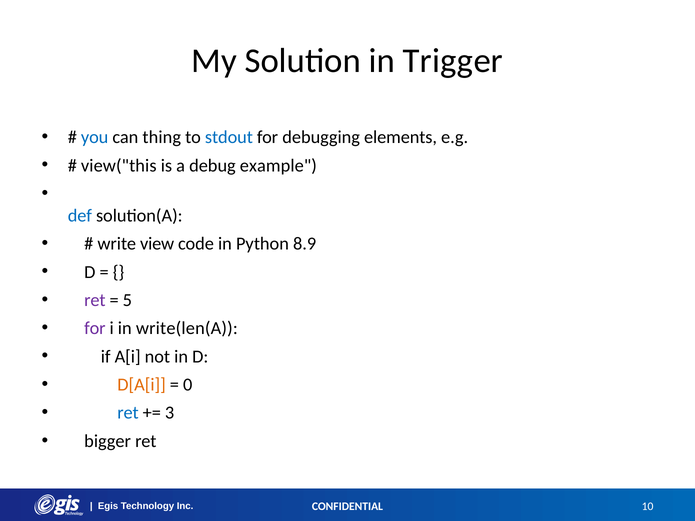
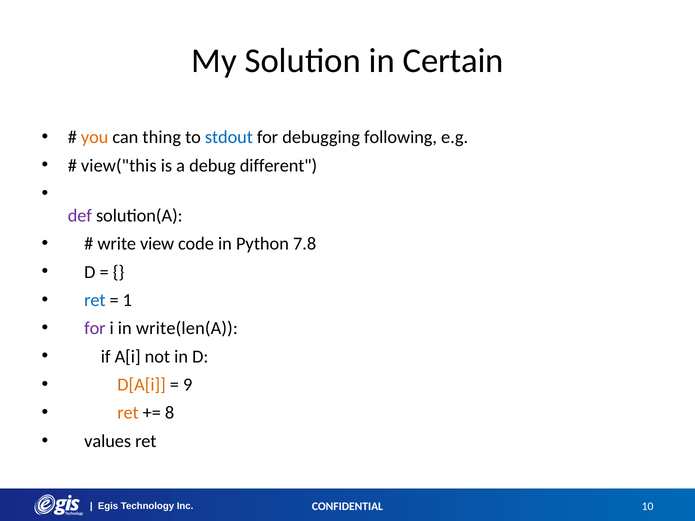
Trigger: Trigger -> Certain (453, 61)
you colour: blue -> orange (95, 137)
elements: elements -> following (401, 137)
example: example -> different (278, 166)
def colour: blue -> purple (80, 216)
8.9: 8.9 -> 7.8 (305, 244)
ret colour: purple -> blue (95, 300)
5: 5 -> 1 (127, 300)
0: 0 -> 9 (188, 385)
ret colour: blue -> orange (128, 413)
3: 3 -> 8 (170, 413)
bigger: bigger -> values (108, 441)
